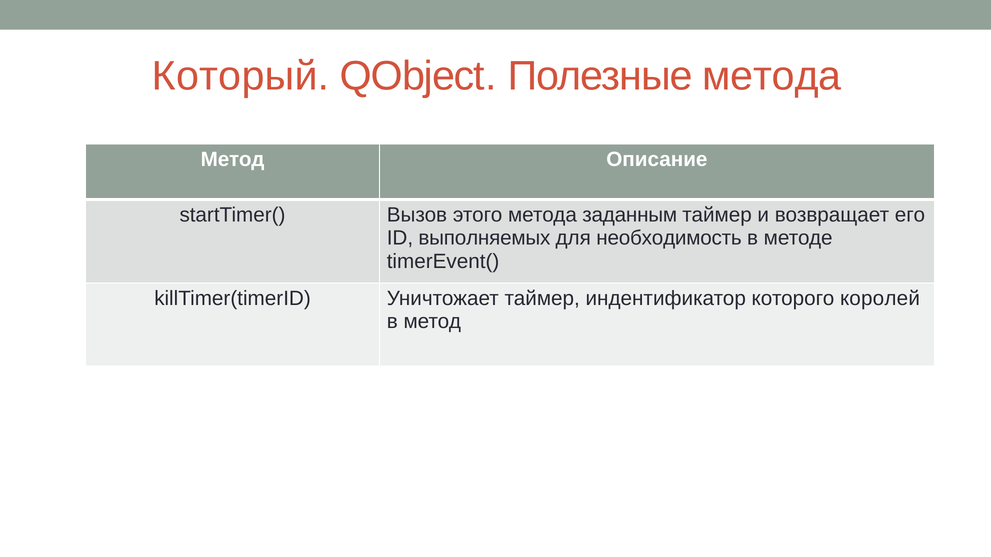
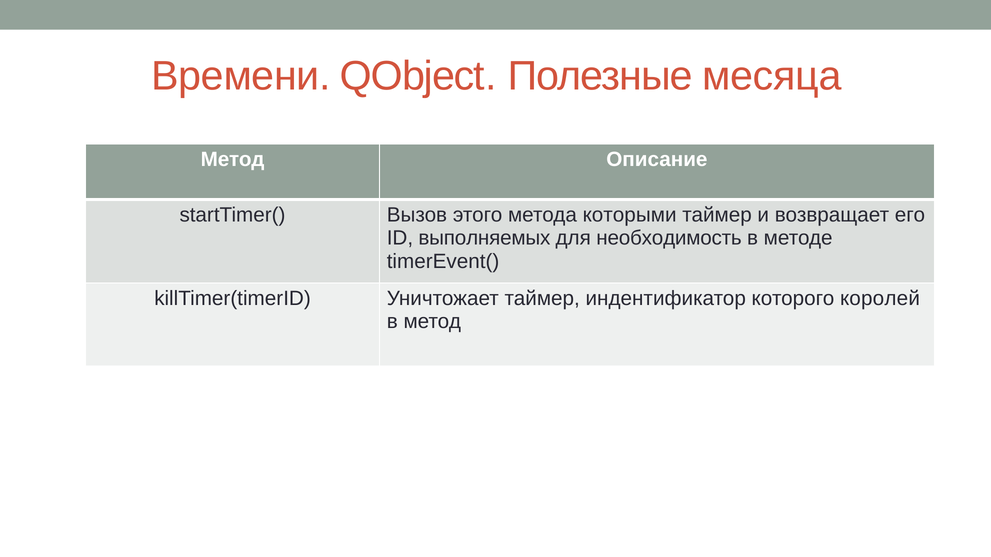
Который: Который -> Времени (241, 76)
Полезные метода: метода -> месяца (772, 76)
заданным: заданным -> которыми (630, 215)
